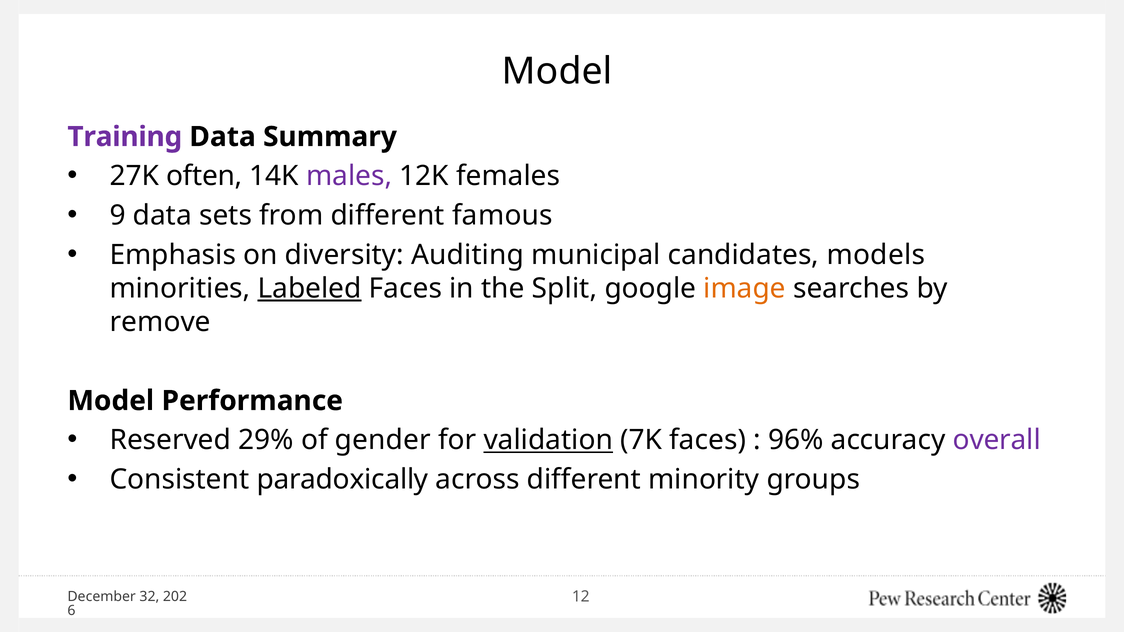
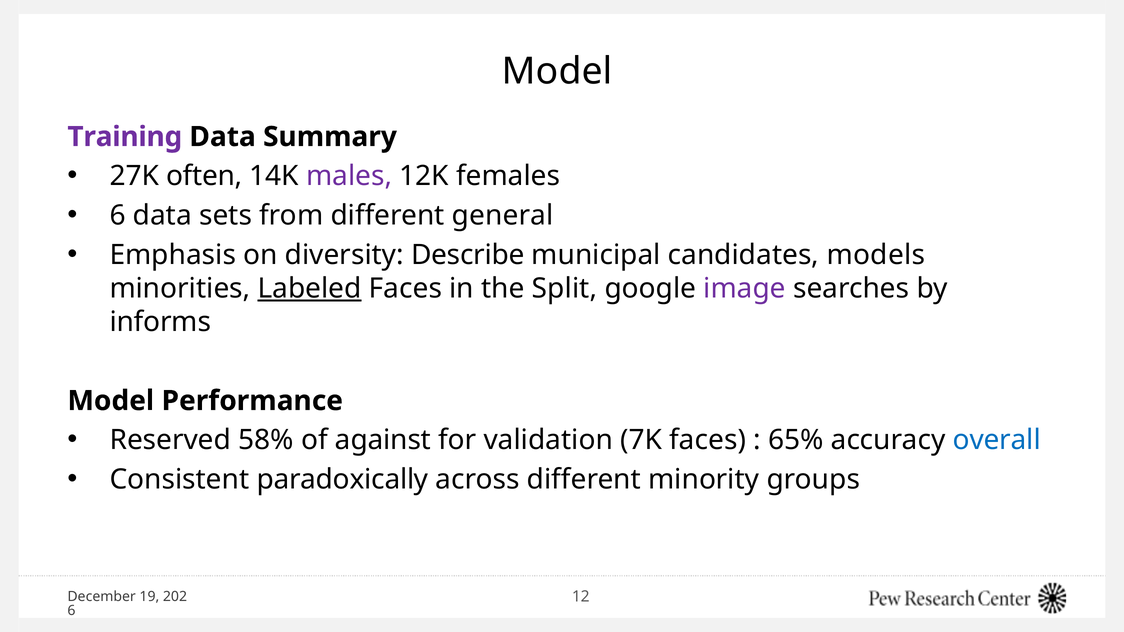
9: 9 -> 6 (118, 216)
famous: famous -> general (503, 216)
Auditing: Auditing -> Describe (468, 255)
image colour: orange -> purple (745, 289)
remove: remove -> informs (160, 322)
29%: 29% -> 58% (266, 440)
gender: gender -> against (383, 440)
validation underline: present -> none (548, 440)
96%: 96% -> 65% (796, 440)
overall colour: purple -> blue (997, 440)
32: 32 -> 19 (149, 597)
